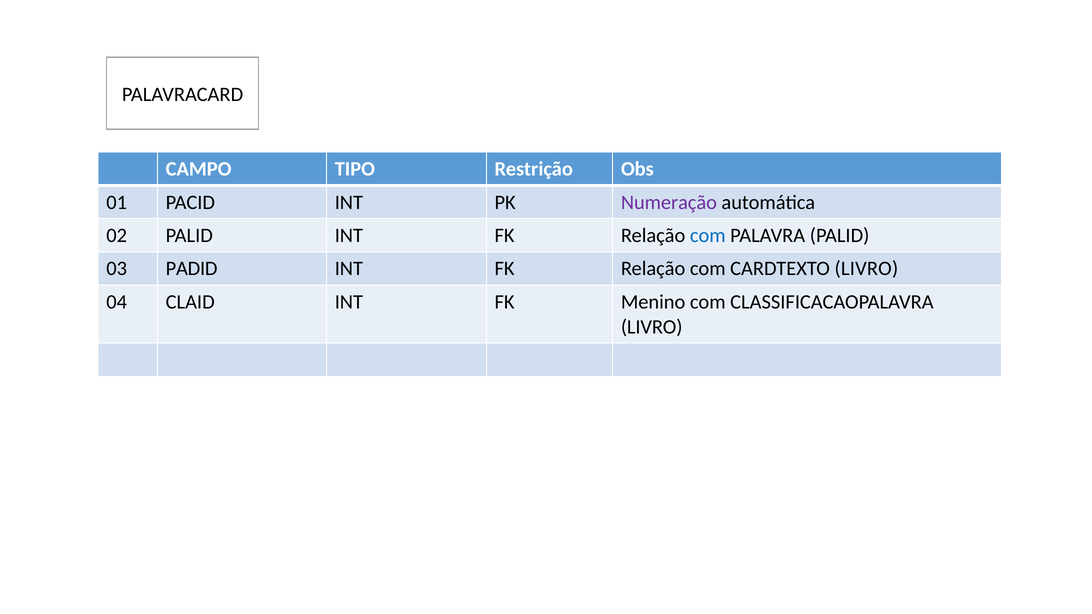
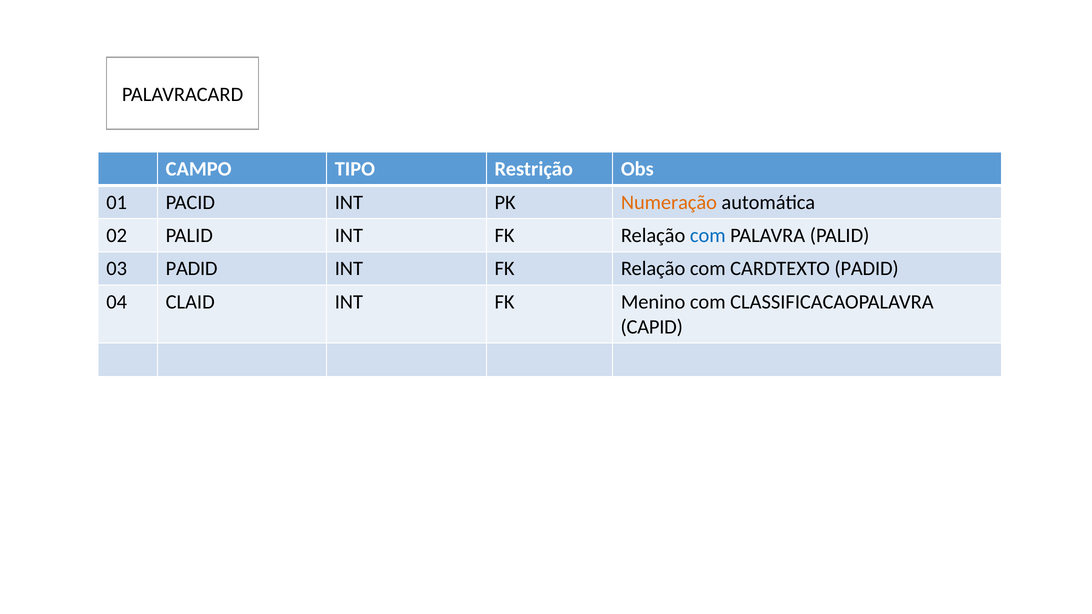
Numeração colour: purple -> orange (669, 202)
CARDTEXTO LIVRO: LIVRO -> PADID (867, 269)
LIVRO: LIVRO -> CAPID (652, 327)
